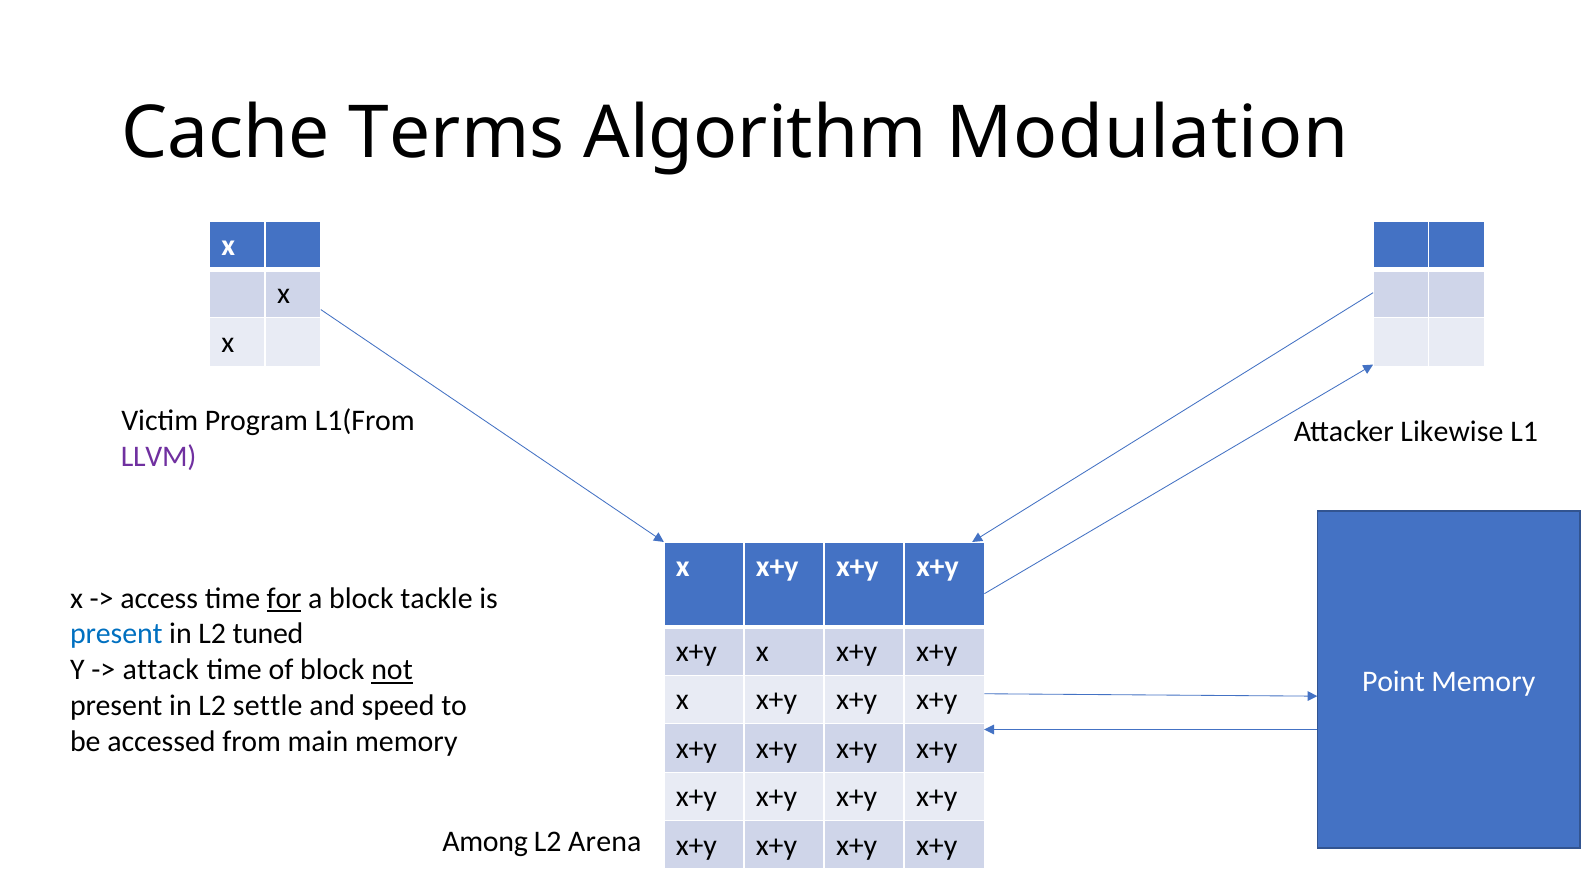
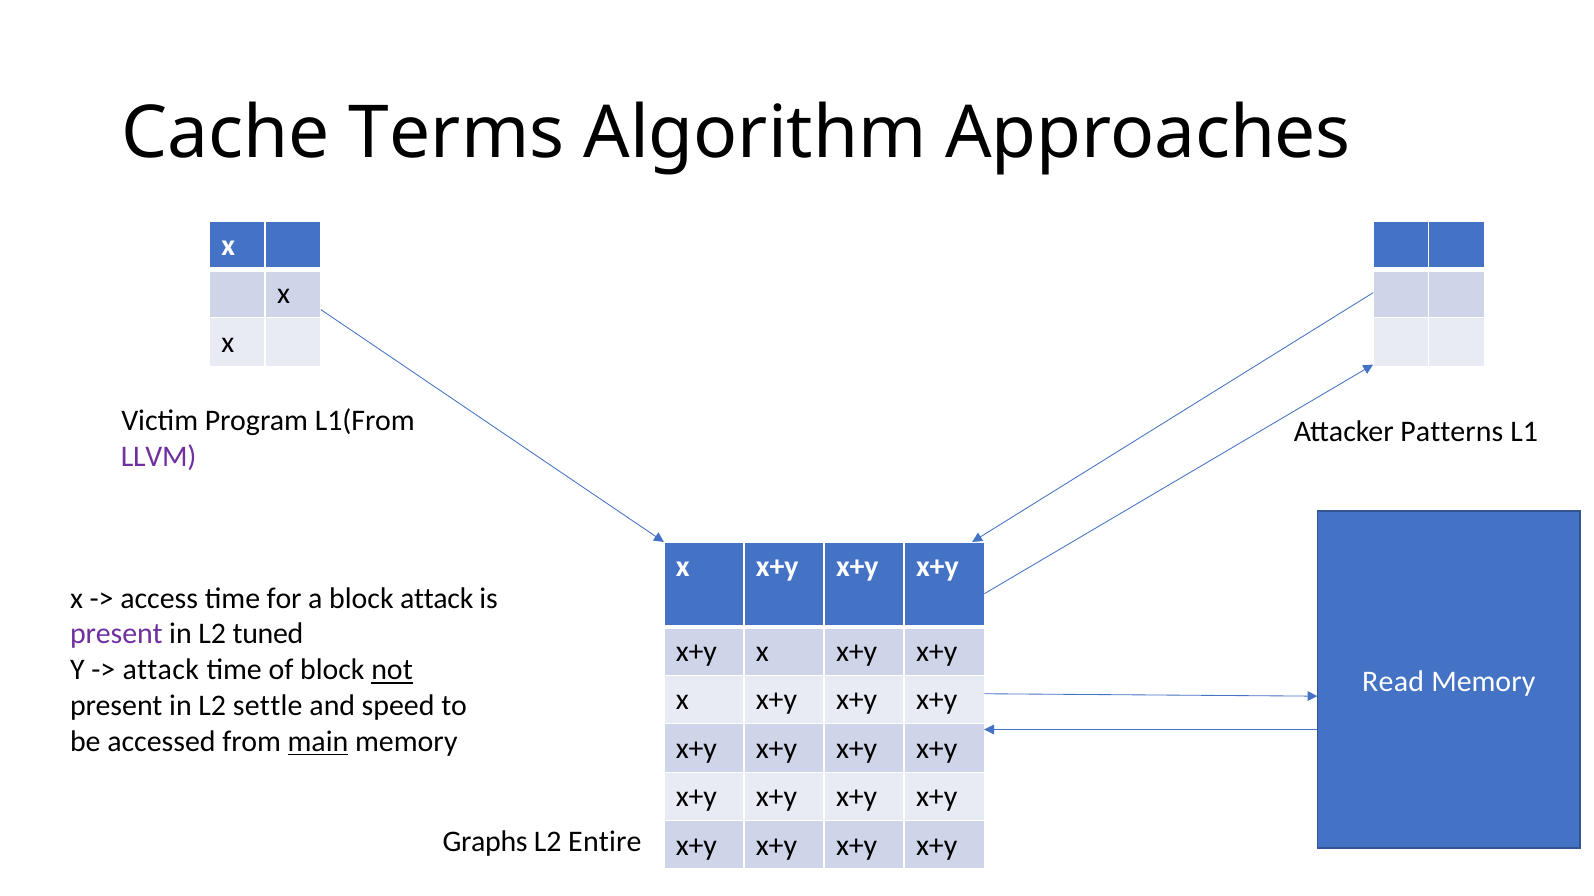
Modulation: Modulation -> Approaches (1148, 134)
Likewise: Likewise -> Patterns (1452, 432)
for underline: present -> none (284, 599)
block tackle: tackle -> attack (437, 599)
present colour: blue -> purple (116, 634)
Point: Point -> Read (1393, 682)
main underline: none -> present (318, 742)
Among: Among -> Graphs (485, 842)
Arena: Arena -> Entire (605, 842)
